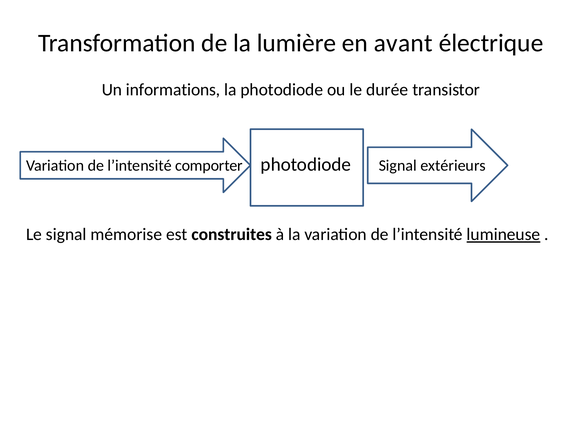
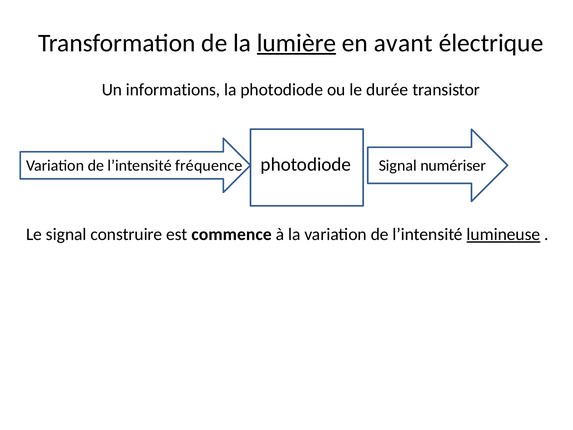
lumière underline: none -> present (297, 43)
comporter: comporter -> fréquence (209, 165)
extérieurs: extérieurs -> numériser (453, 165)
mémorise: mémorise -> construire (126, 234)
construites: construites -> commence (232, 234)
